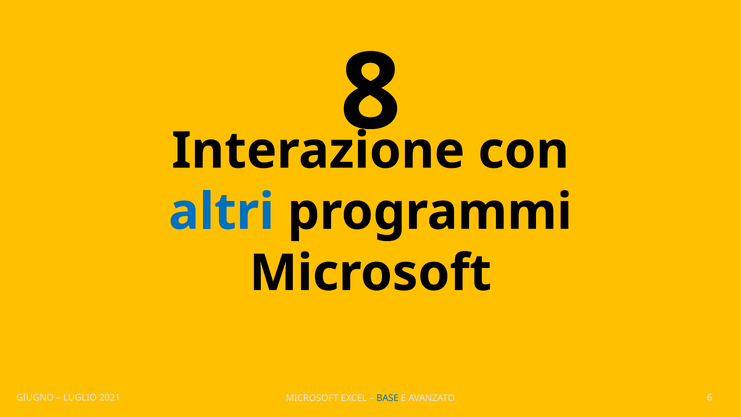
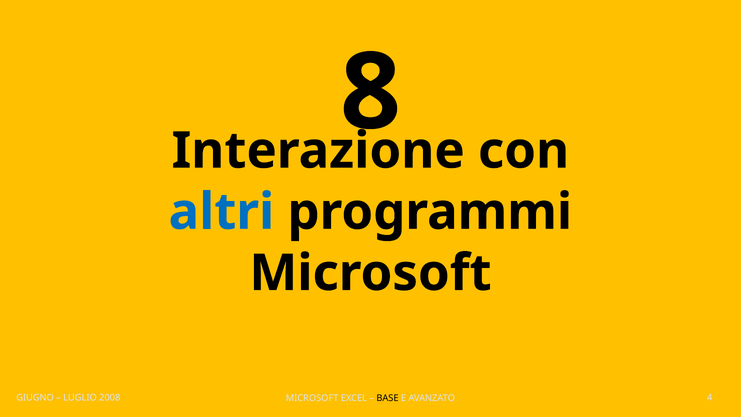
2021: 2021 -> 2008 (110, 397)
BASE colour: blue -> black (387, 398)
6: 6 -> 4 (710, 397)
